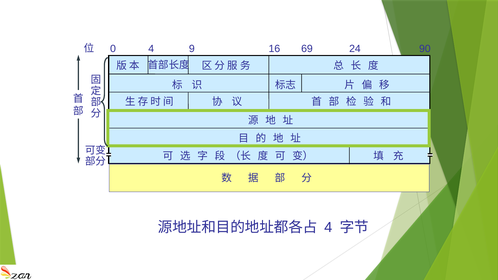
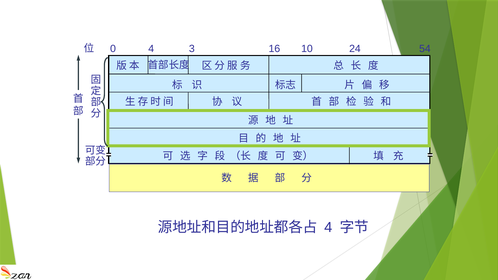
9: 9 -> 3 (192, 49)
69: 69 -> 10 (307, 49)
90: 90 -> 54 (425, 49)
